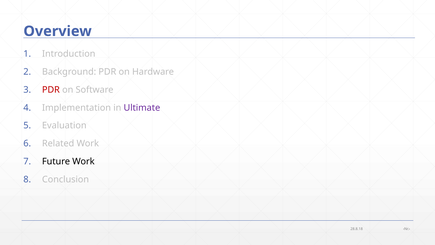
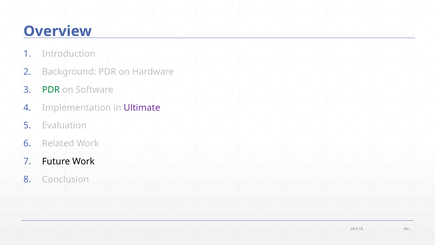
PDR colour: red -> green (51, 90)
